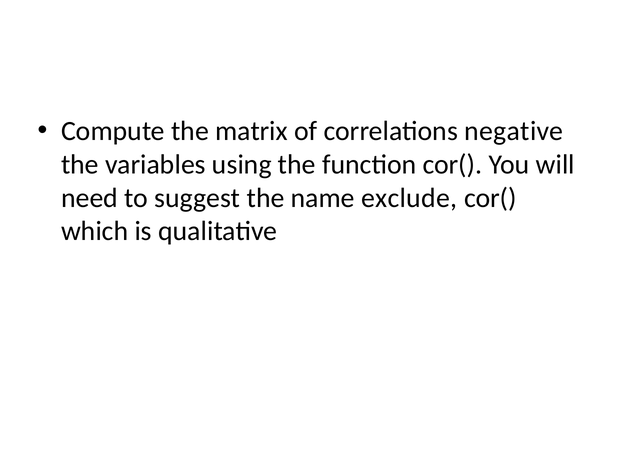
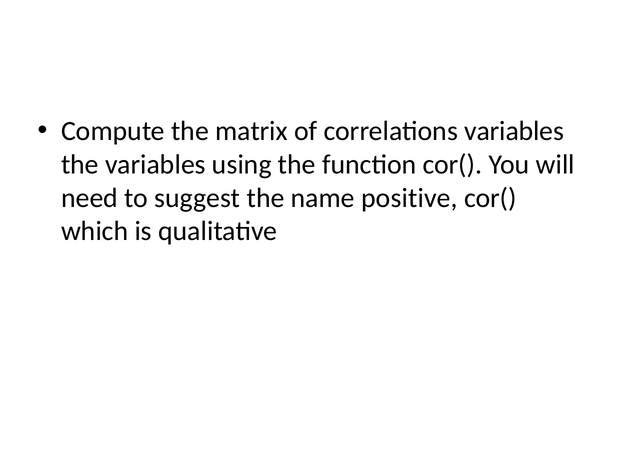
correlations negative: negative -> variables (514, 131)
exclude: exclude -> positive (409, 198)
